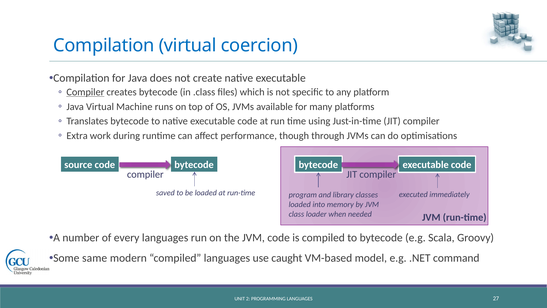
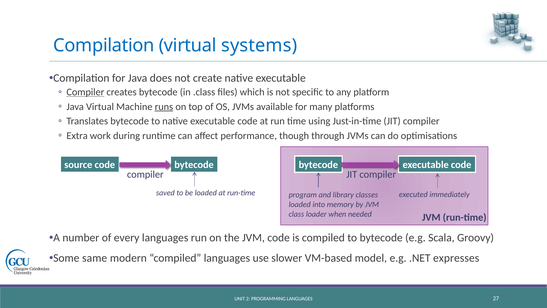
coercion: coercion -> systems (259, 45)
runs underline: none -> present (164, 107)
caught: caught -> slower (287, 258)
command: command -> expresses (456, 258)
